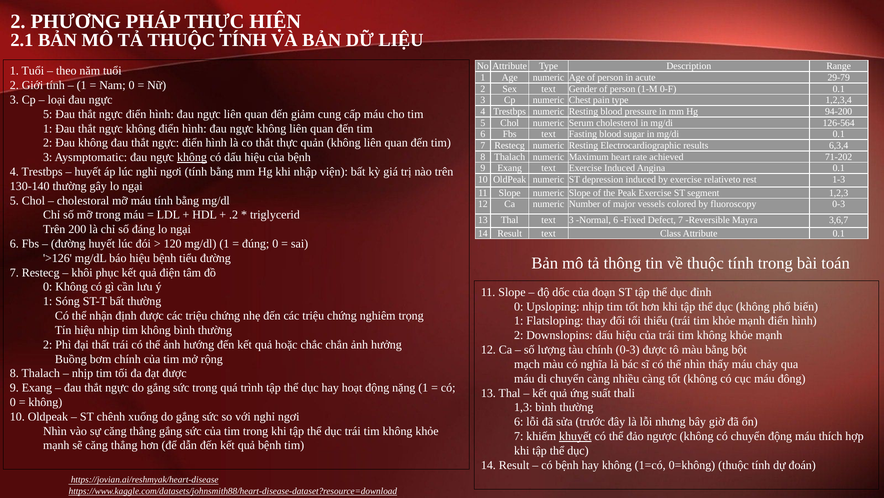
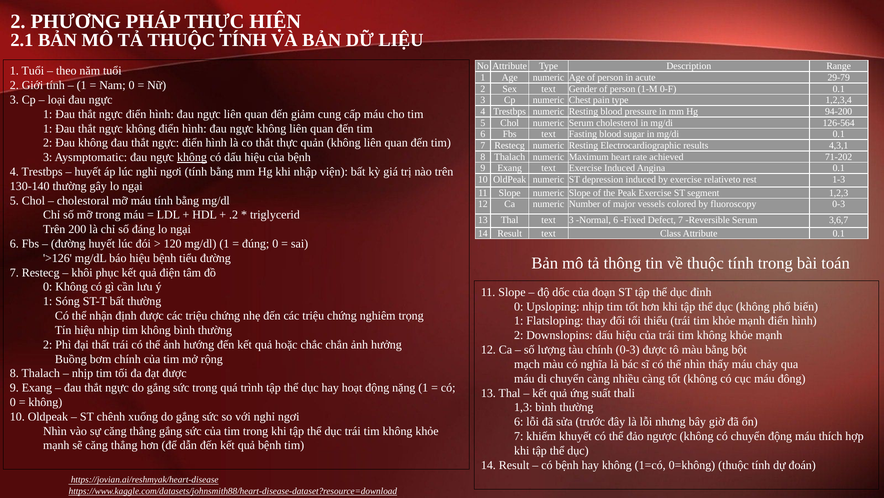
5: 5 -> 1 (48, 114)
6,3,4: 6,3,4 -> 4,3,1 (839, 145)
Reversible Mayra: Mayra -> Serum (745, 220)
khuyết underline: present -> none (575, 436)
